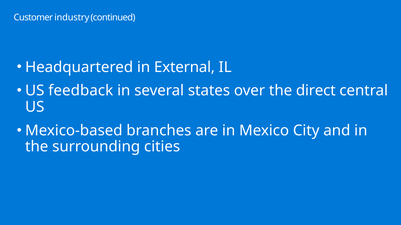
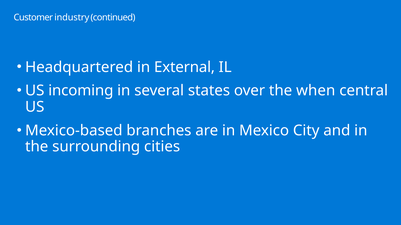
feedback: feedback -> incoming (81, 91)
direct: direct -> when (316, 91)
